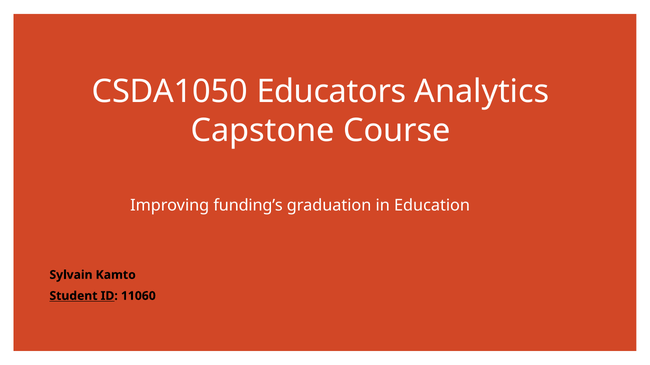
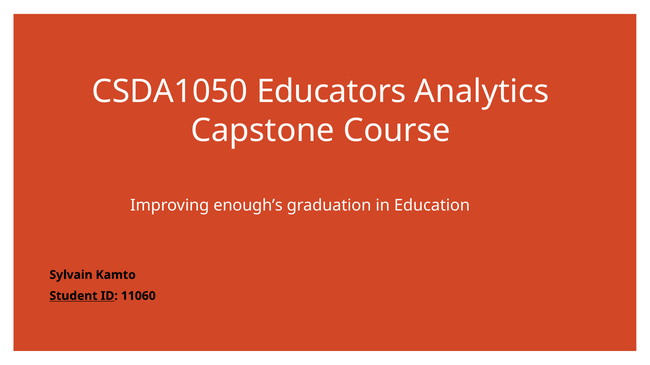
funding’s: funding’s -> enough’s (248, 206)
